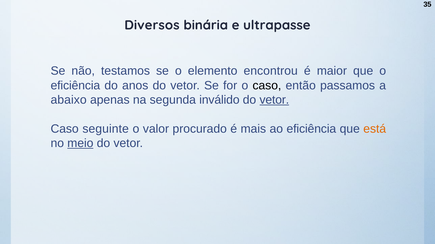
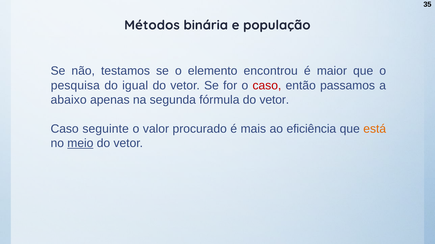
Diversos: Diversos -> Métodos (152, 25)
ultrapasse: ultrapasse -> população (277, 25)
eficiência: eficiência -> pesquisa (75, 86)
anos: anos -> igual (135, 86)
caso colour: black -> red (267, 86)
inválido: inválido -> fórmula (219, 100)
vetor underline: present -> none (274, 100)
